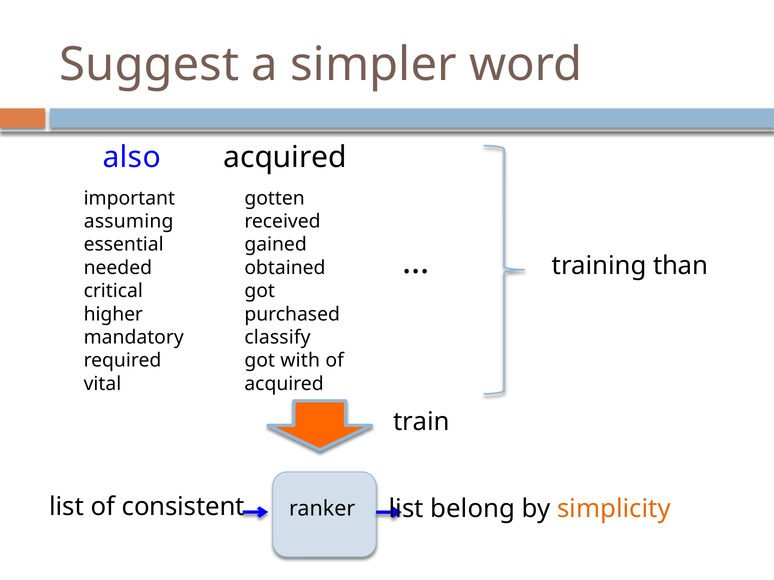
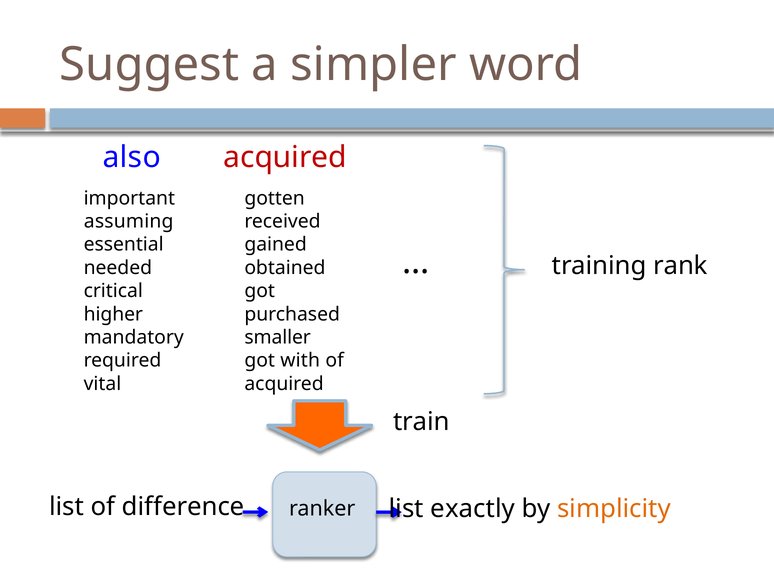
acquired colour: black -> red (285, 157)
than: than -> rank (681, 266)
classify: classify -> smaller (278, 338)
consistent: consistent -> difference (183, 507)
belong: belong -> exactly (473, 509)
